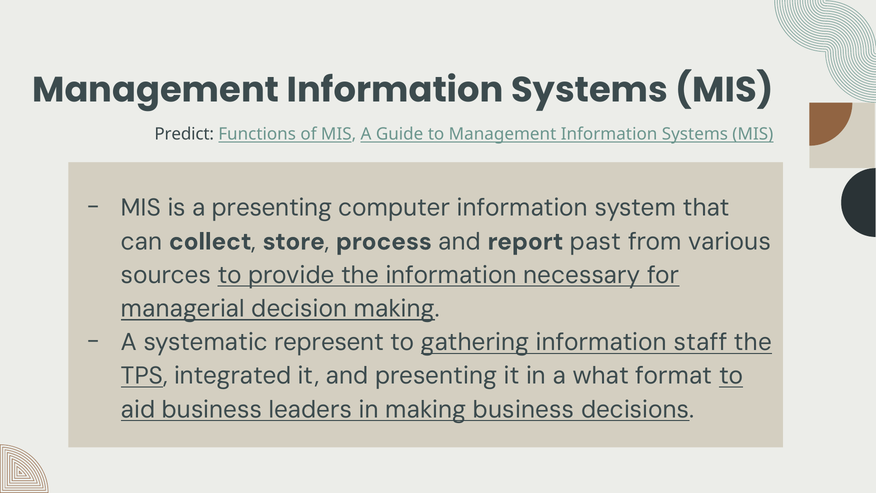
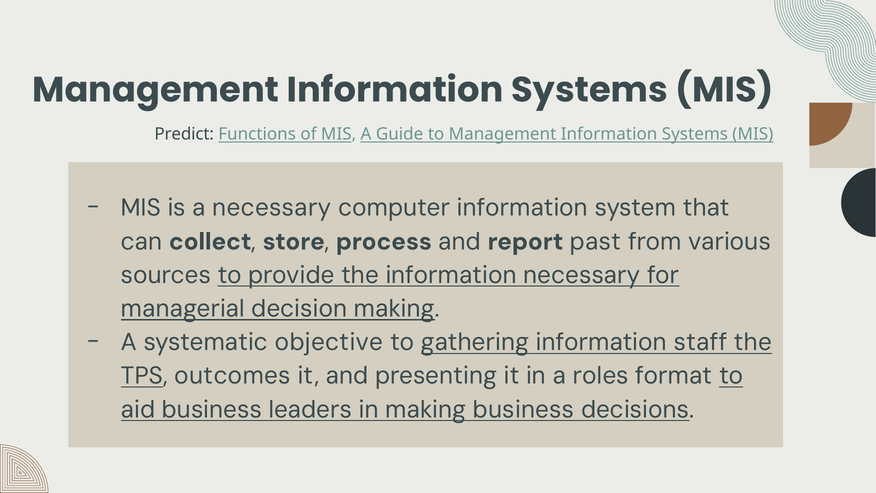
a presenting: presenting -> necessary (272, 208)
represent: represent -> objective (329, 342)
integrated: integrated -> outcomes (233, 376)
what: what -> roles (601, 376)
